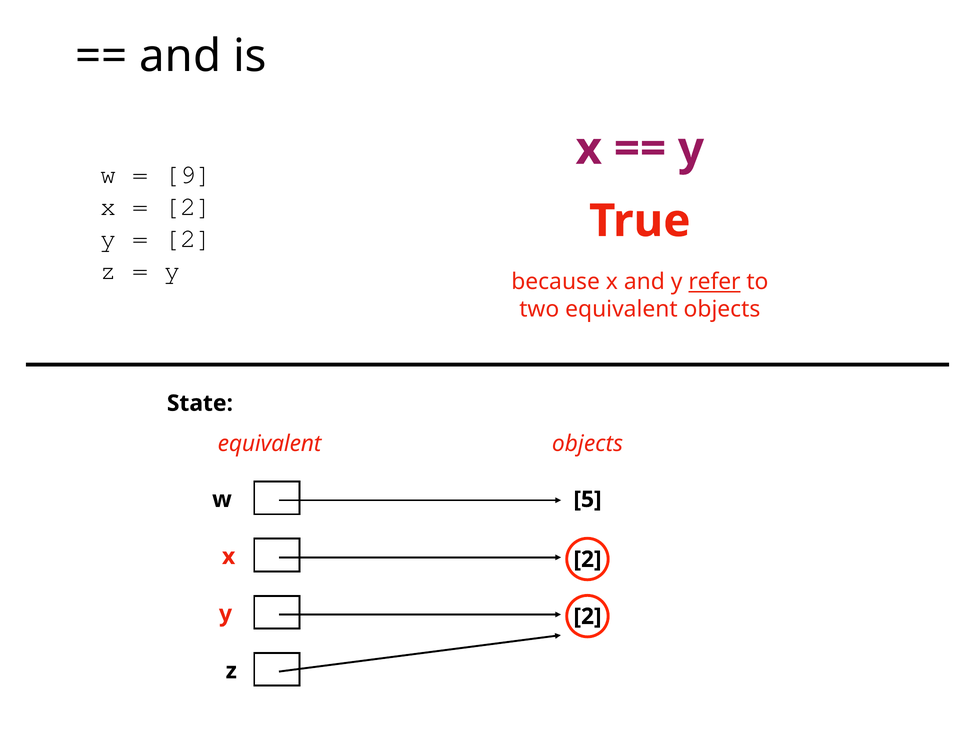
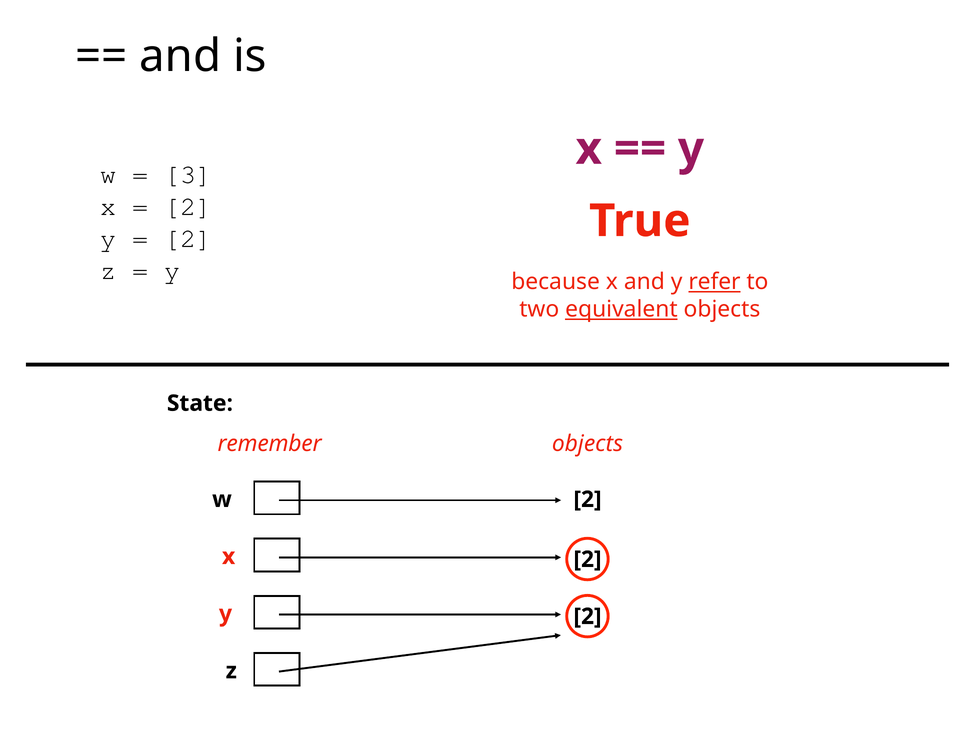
9: 9 -> 3 (188, 174)
equivalent underline: none -> present (621, 309)
equivalent: equivalent -> remember (270, 444)
w 5: 5 -> 2 (588, 500)
